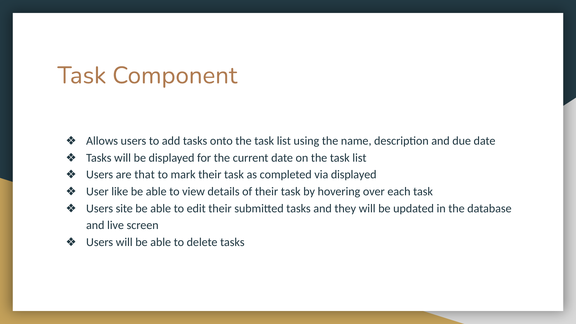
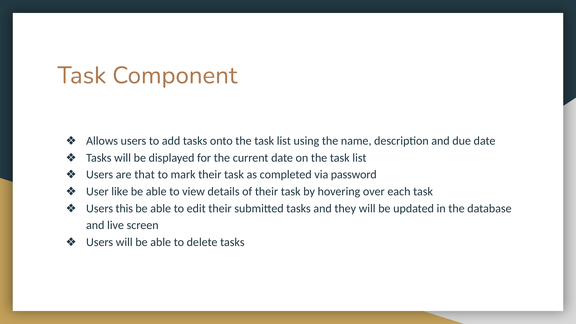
via displayed: displayed -> password (354, 175)
site: site -> this (124, 208)
